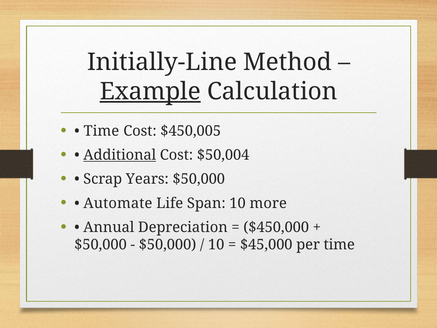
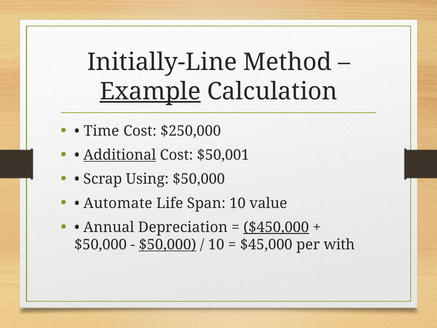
$450,005: $450,005 -> $250,000 (191, 131)
$50,004: $50,004 -> $50,001 (223, 155)
Years: Years -> Using (147, 179)
more: more -> value (268, 203)
$450,000 underline: none -> present (276, 227)
$50,000 underline: none -> present (168, 245)
per time: time -> with (339, 245)
